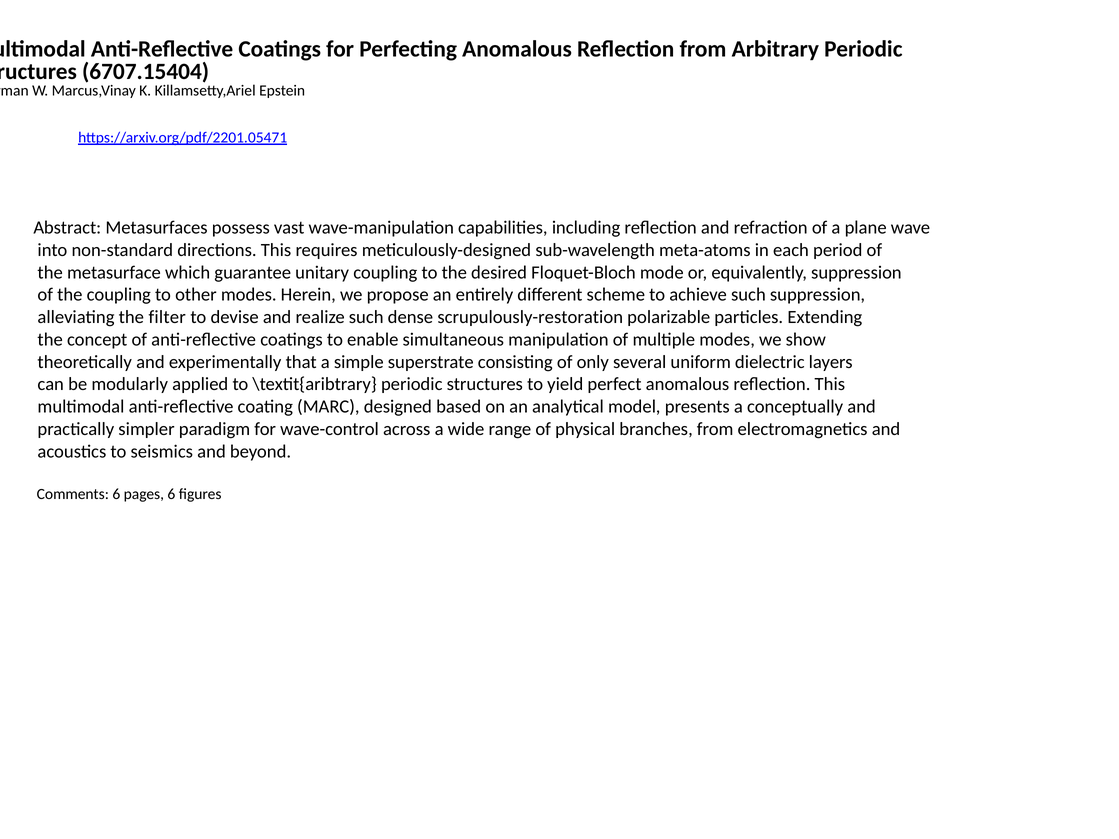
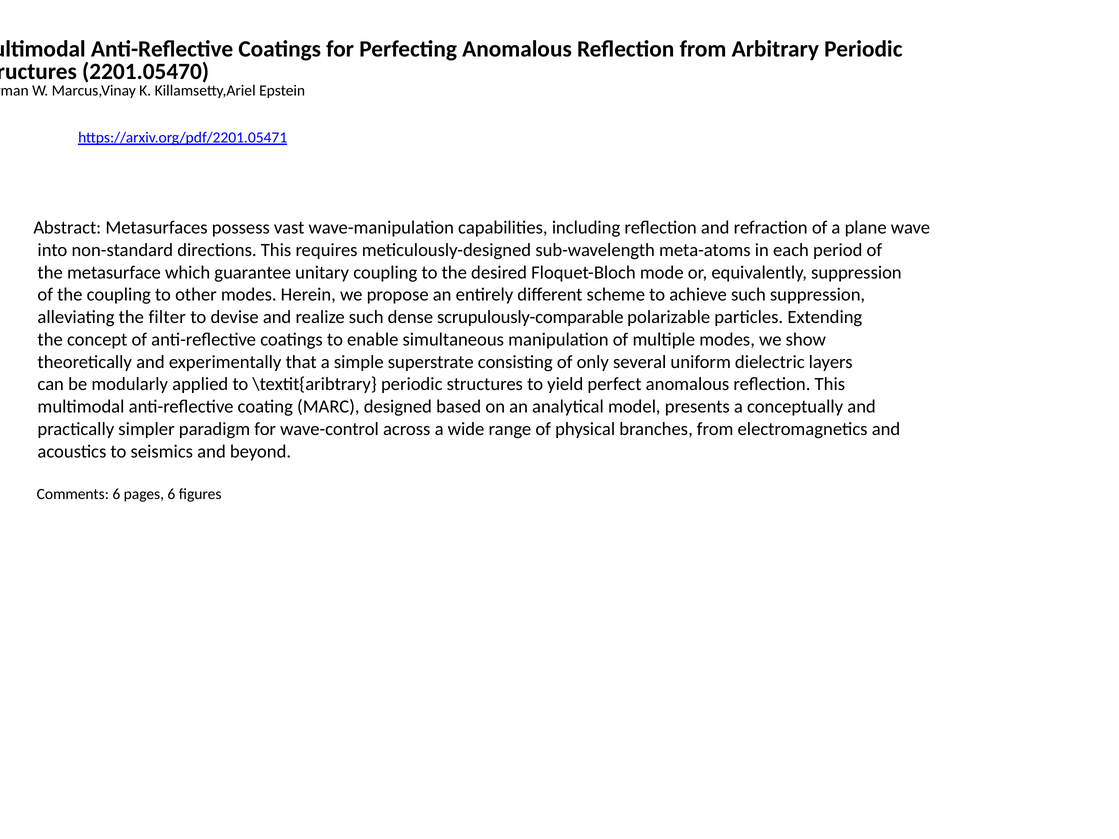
6707.15404: 6707.15404 -> 2201.05470 (146, 72)
scrupulously-restoration: scrupulously-restoration -> scrupulously-comparable (530, 317)
